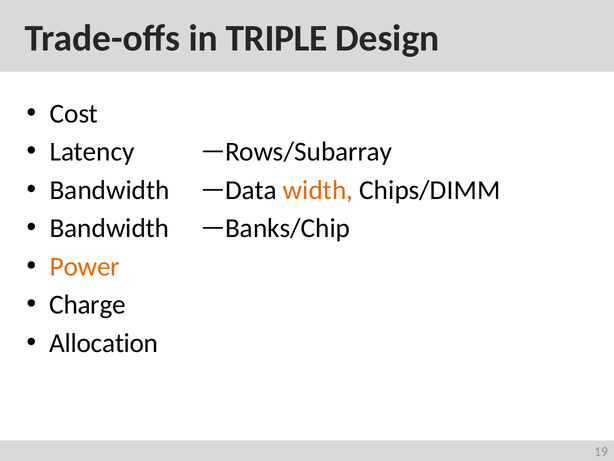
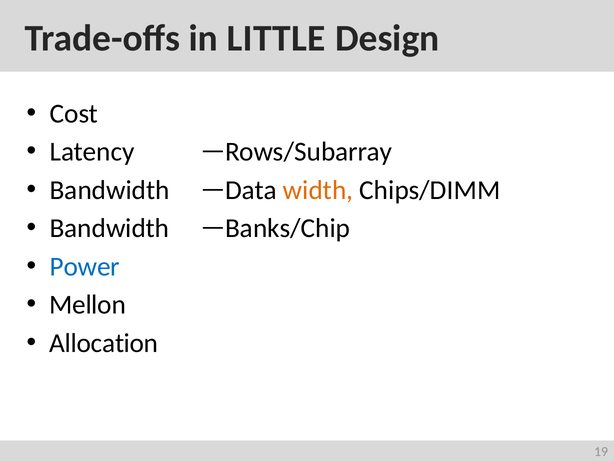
TRIPLE: TRIPLE -> LITTLE (276, 38)
Power colour: orange -> blue (85, 266)
Charge: Charge -> Mellon (88, 305)
